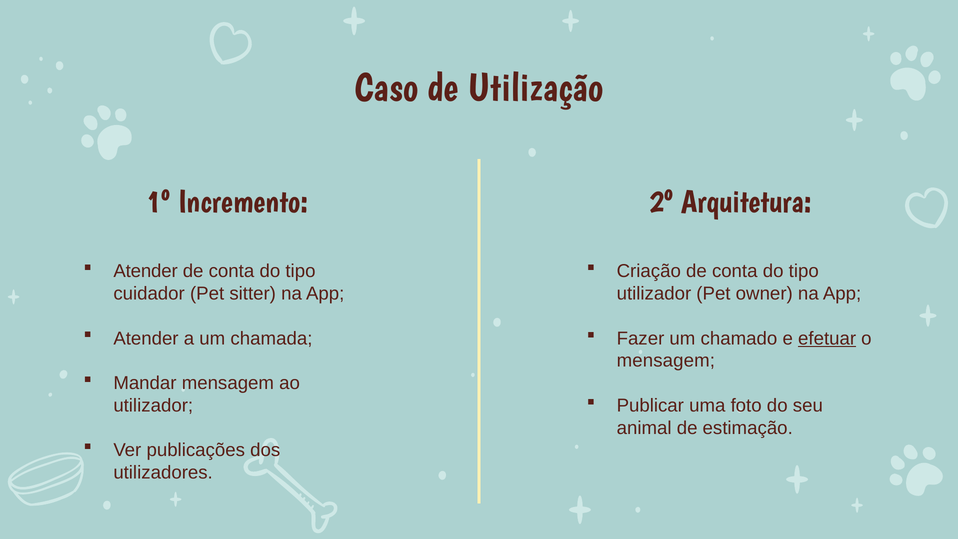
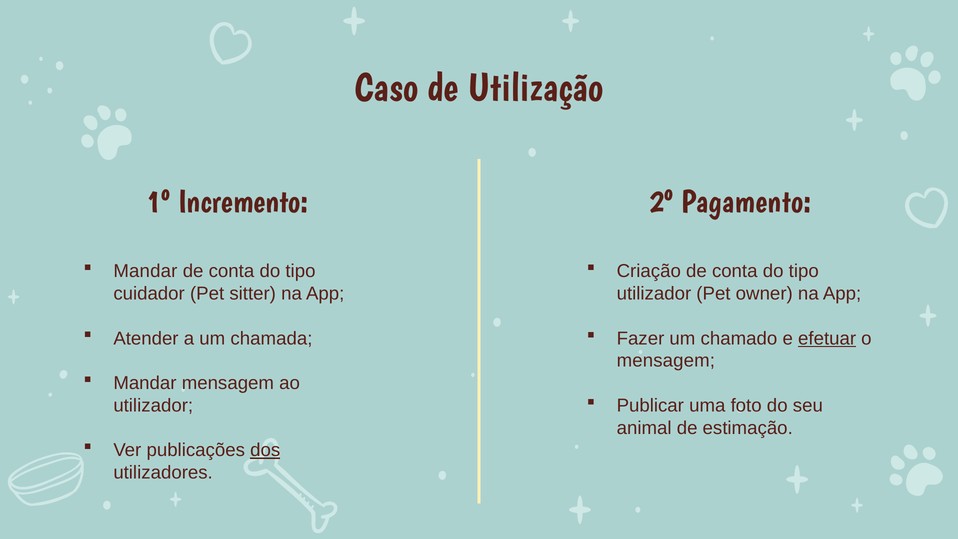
Arquitetura: Arquitetura -> Pagamento (746, 202)
Atender: Atender -> Mandar (145, 271)
dos underline: none -> present (265, 450)
